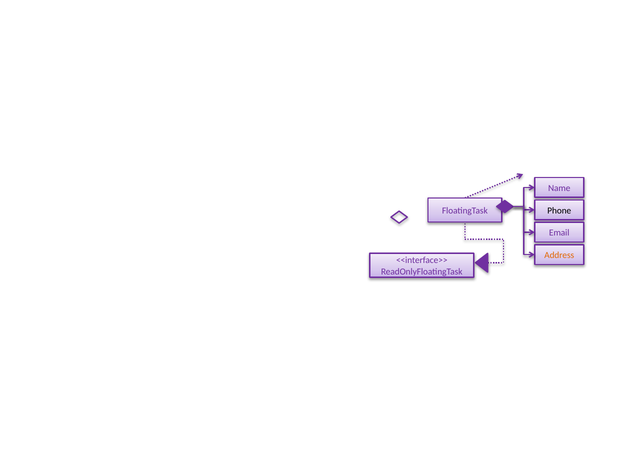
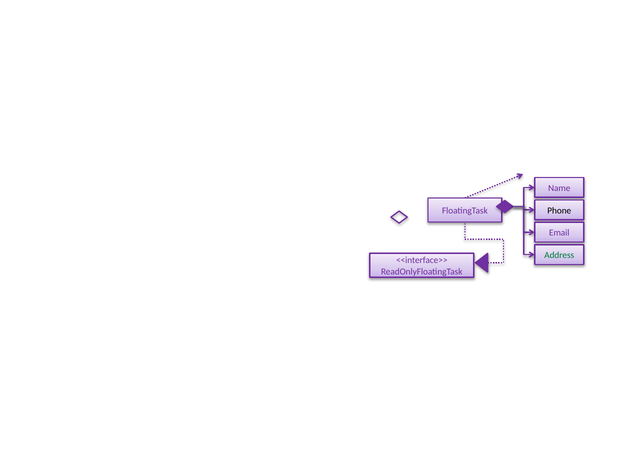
Address colour: orange -> green (559, 255)
